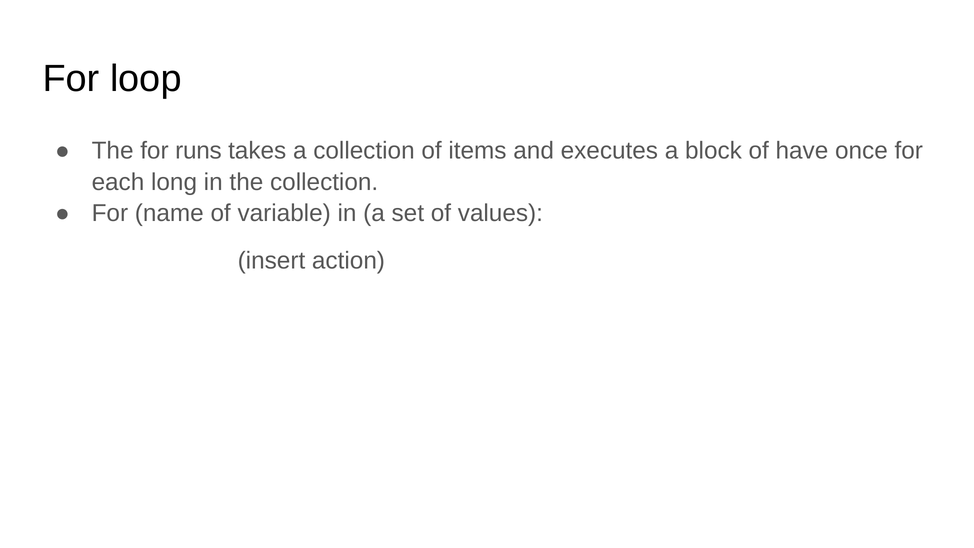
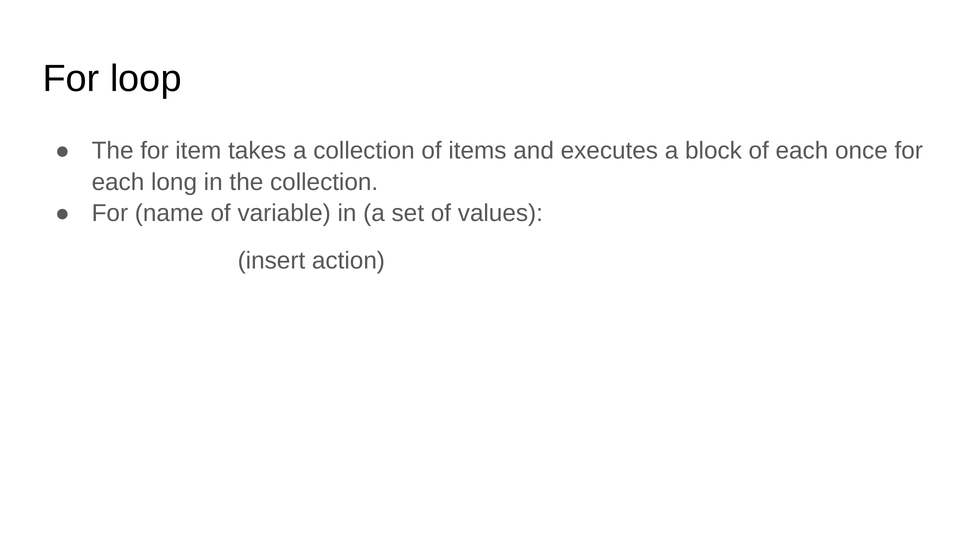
runs: runs -> item (198, 151)
of have: have -> each (802, 151)
